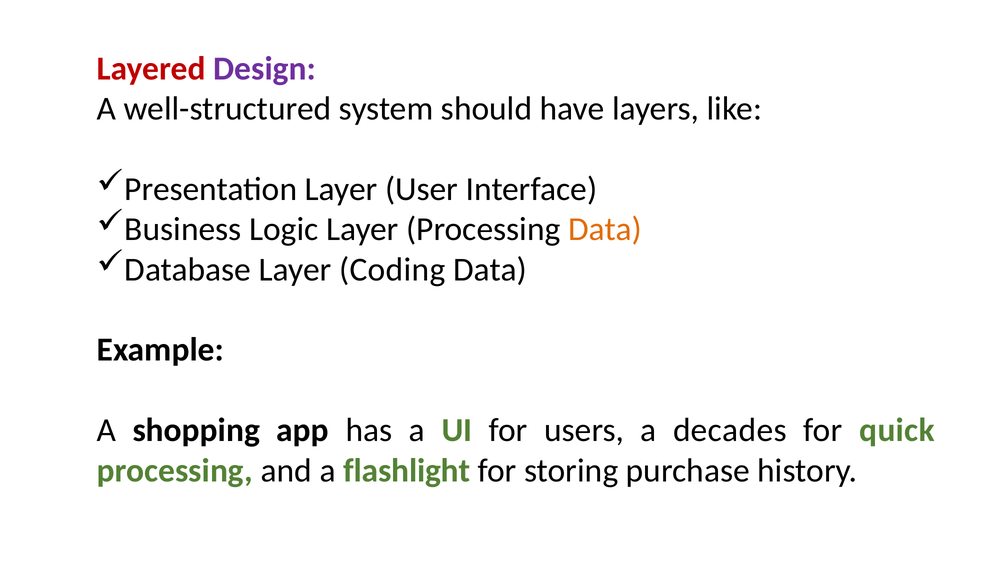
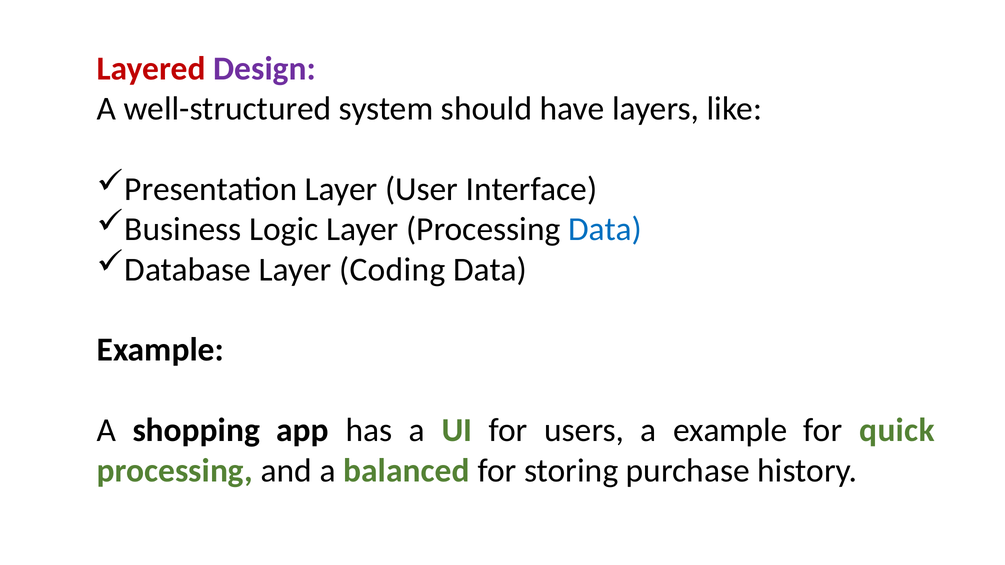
Data colour: orange -> blue (605, 229)
a decades: decades -> example (730, 431)
flashlight: flashlight -> balanced (407, 471)
